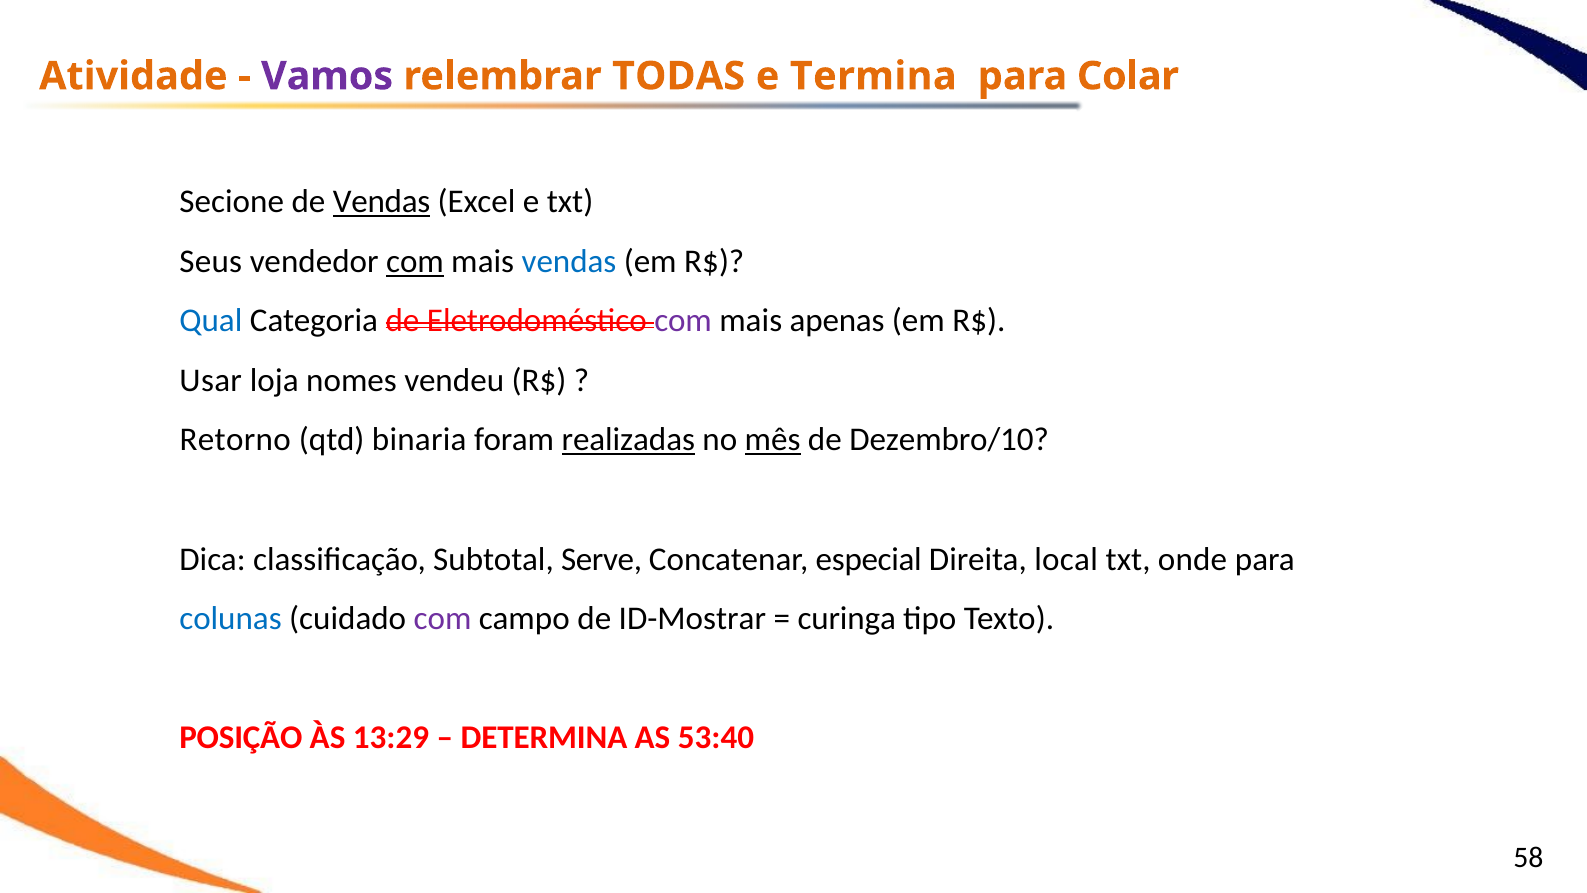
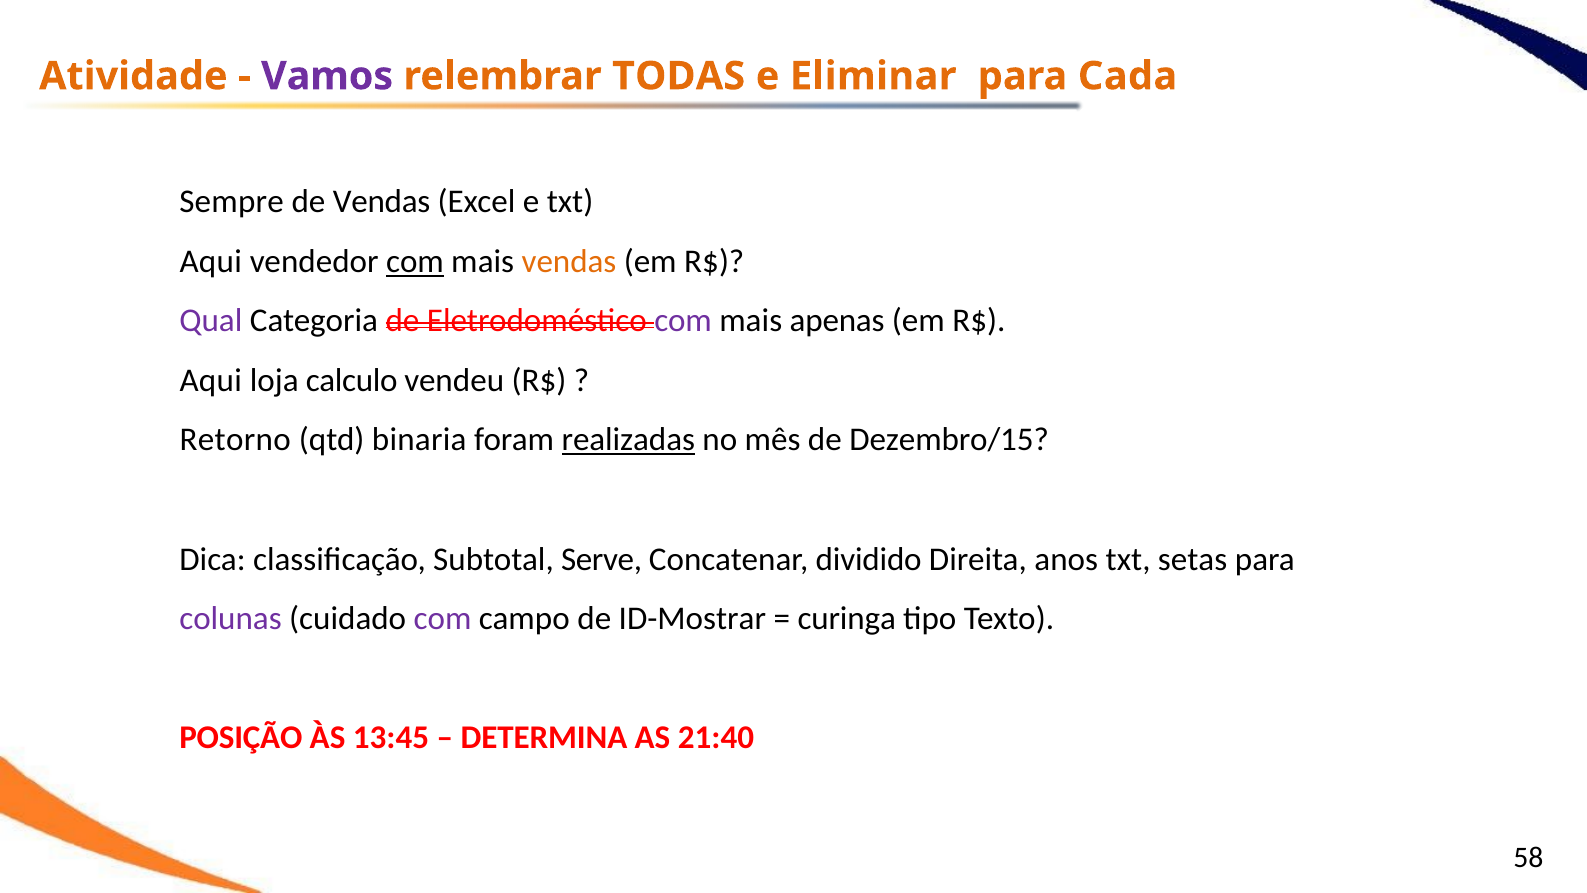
Termina: Termina -> Eliminar (873, 76)
Colar: Colar -> Cada (1128, 76)
Secione: Secione -> Sempre (232, 202)
Vendas underline: present -> none (382, 202)
Seus: Seus -> Aqui (211, 261)
vendas colour: blue -> orange (569, 261)
Qual colour: blue -> purple (211, 321)
Usar: Usar -> Aqui (211, 380)
nomes: nomes -> calculo (352, 380)
mês underline: present -> none (773, 440)
Dezembro/10: Dezembro/10 -> Dezembro/15 (949, 440)
especial: especial -> dividido (869, 559)
local: local -> anos (1066, 559)
onde: onde -> setas (1193, 559)
colunas colour: blue -> purple (231, 618)
13:29: 13:29 -> 13:45 (391, 737)
53:40: 53:40 -> 21:40 (716, 737)
